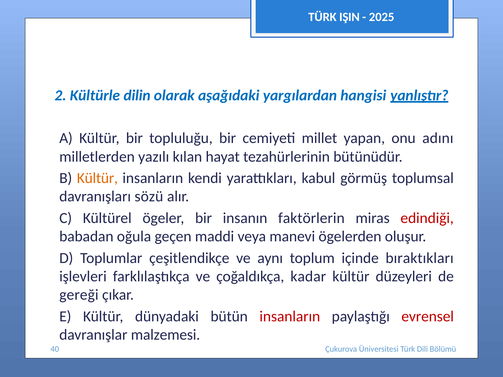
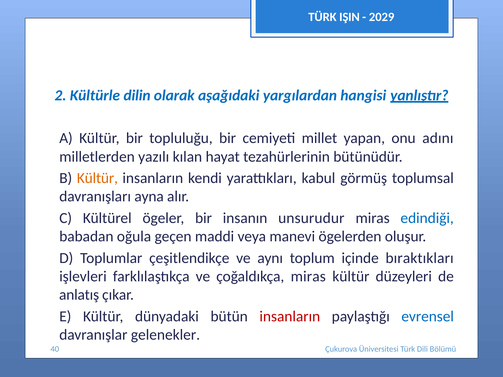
2025: 2025 -> 2029 (382, 17)
sözü: sözü -> ayna (149, 197)
faktörlerin: faktörlerin -> unsurudur (311, 218)
edindiği colour: red -> blue (427, 218)
çoğaldıkça kadar: kadar -> miras (308, 277)
gereği: gereği -> anlatış (79, 295)
evrensel colour: red -> blue (428, 317)
malzemesi: malzemesi -> gelenekler (165, 335)
